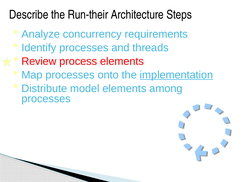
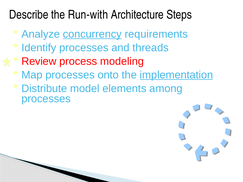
Run-their: Run-their -> Run-with (88, 15)
concurrency underline: none -> present (92, 34)
process elements: elements -> modeling (122, 61)
